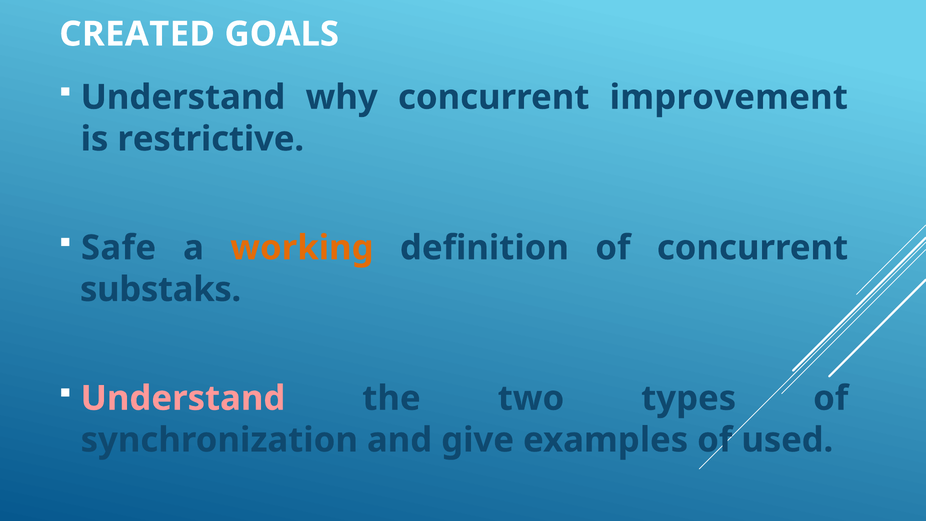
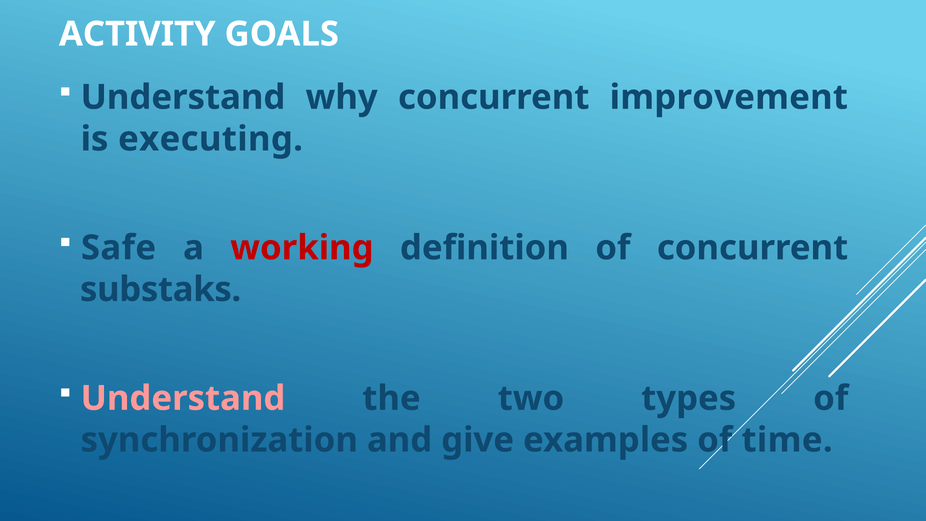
CREATED: CREATED -> ACTIVITY (137, 34)
restrictive: restrictive -> executing (211, 139)
working colour: orange -> red (302, 248)
used: used -> time (787, 440)
